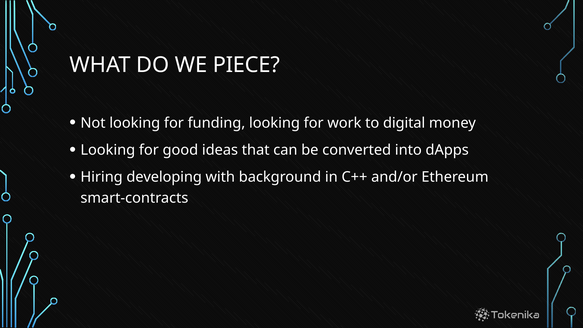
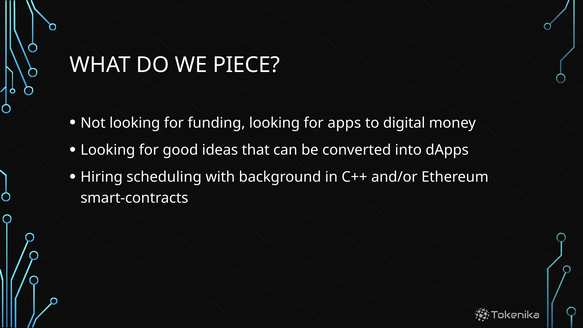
work: work -> apps (344, 123)
developing: developing -> scheduling (164, 177)
